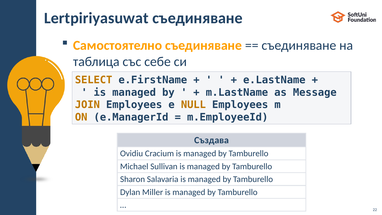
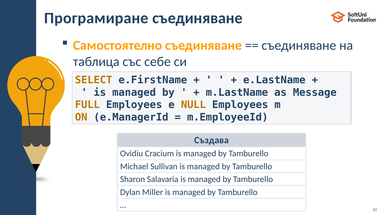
Lertpiriyasuwat: Lertpiriyasuwat -> Програмиране (96, 18)
JOIN: JOIN -> FULL (87, 105)
